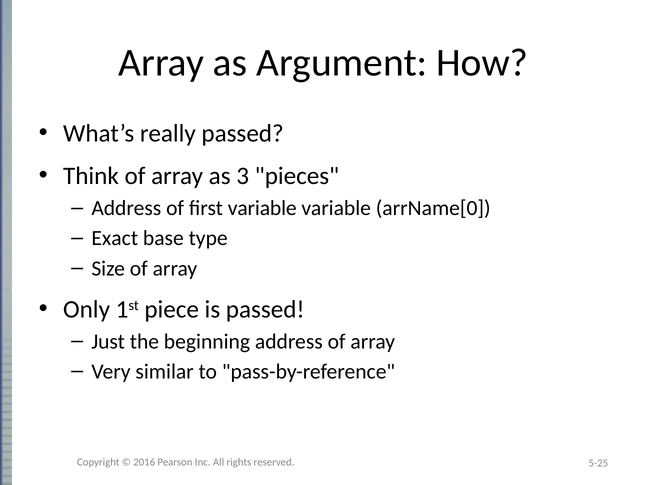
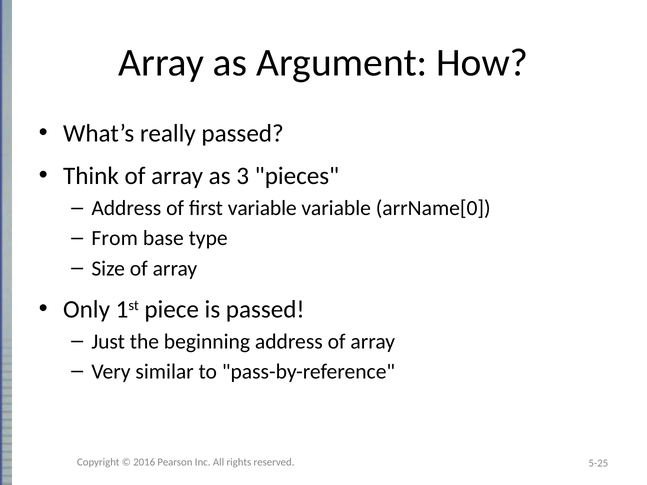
Exact: Exact -> From (115, 238)
